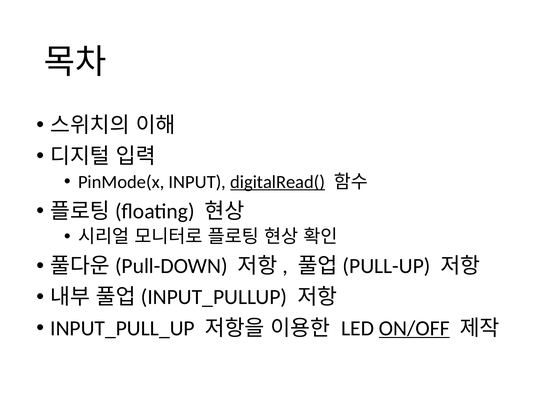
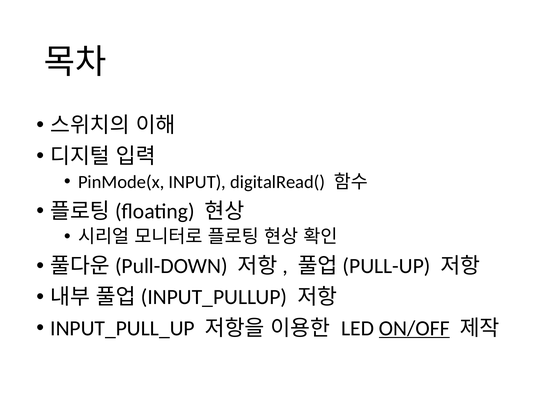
digitalRead( underline: present -> none (278, 182)
